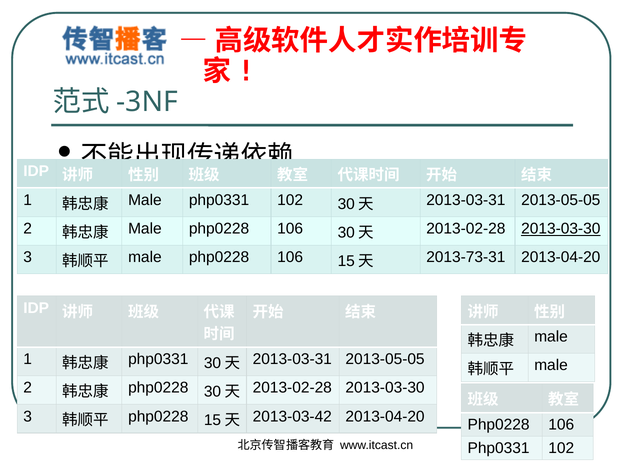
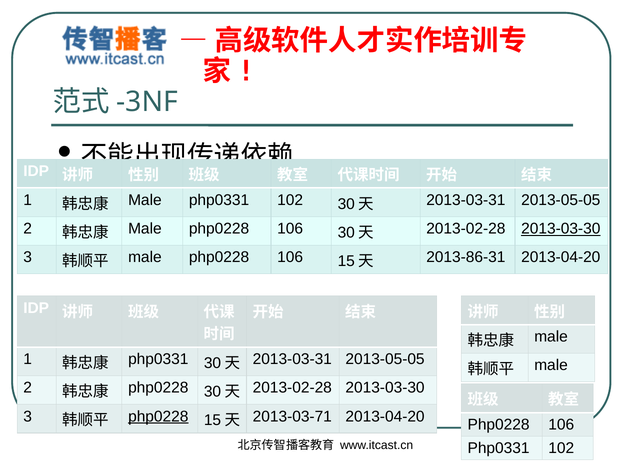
2013-73-31: 2013-73-31 -> 2013-86-31 (466, 257)
php0228 underline: none -> present (158, 416)
2013-03-42: 2013-03-42 -> 2013-03-71 (292, 416)
